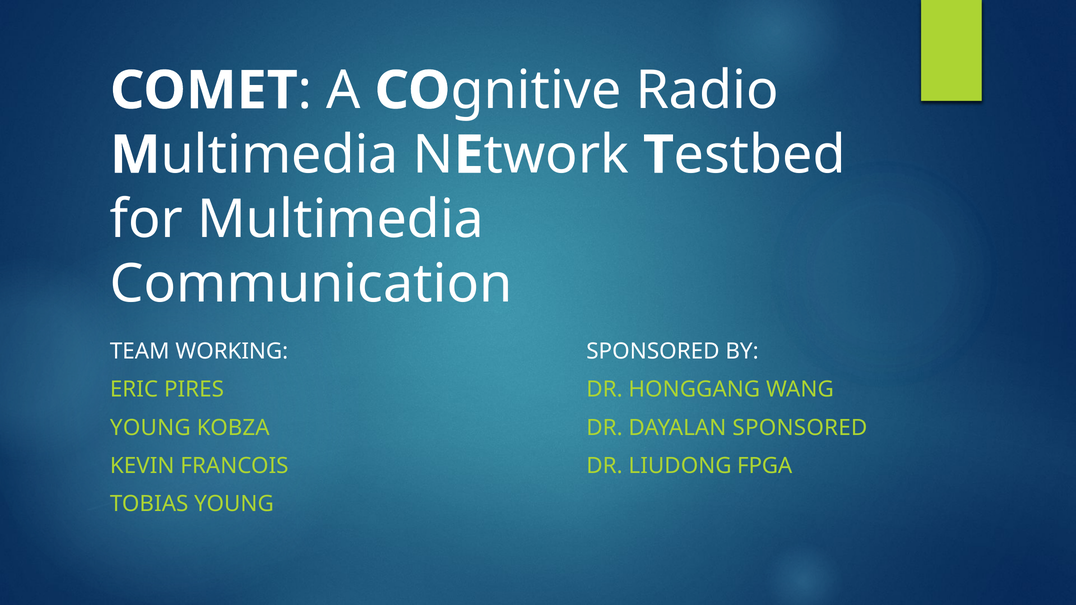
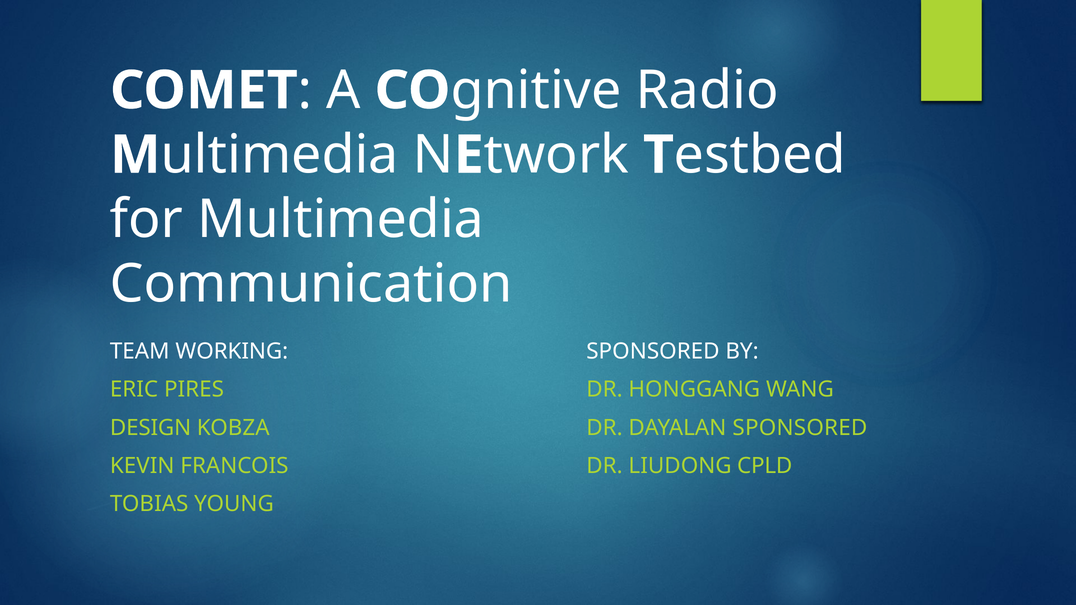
YOUNG: YOUNG -> DESIGN (151, 428)
FPGA: FPGA -> CPLD (765, 466)
